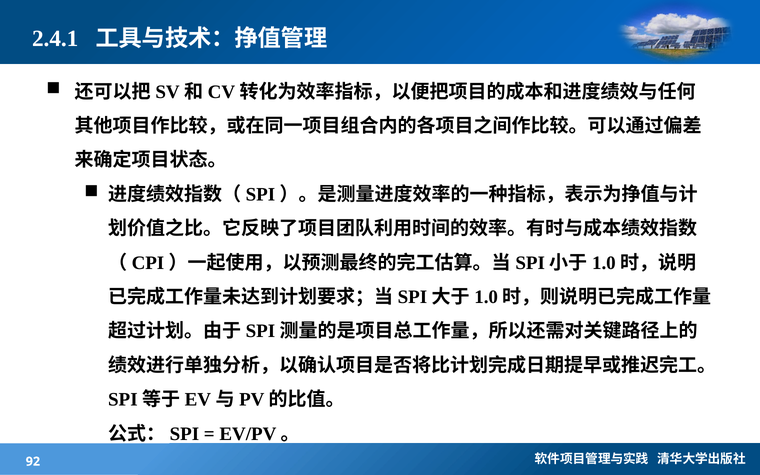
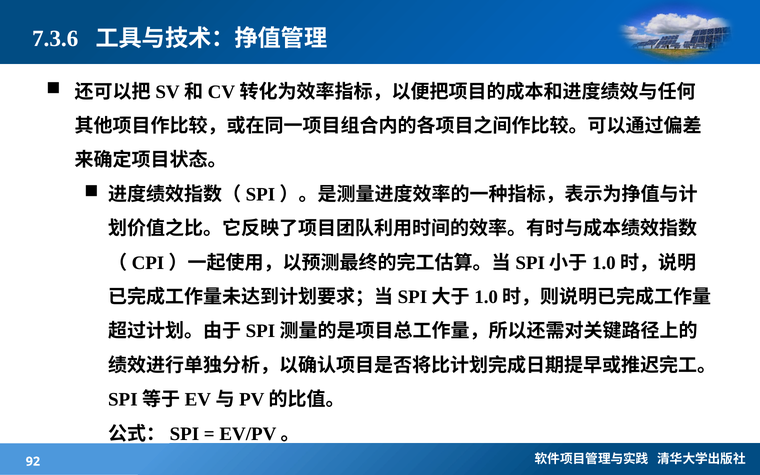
2.4.1: 2.4.1 -> 7.3.6 (55, 39)
